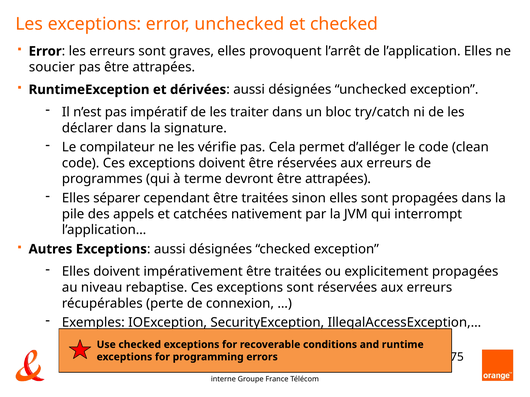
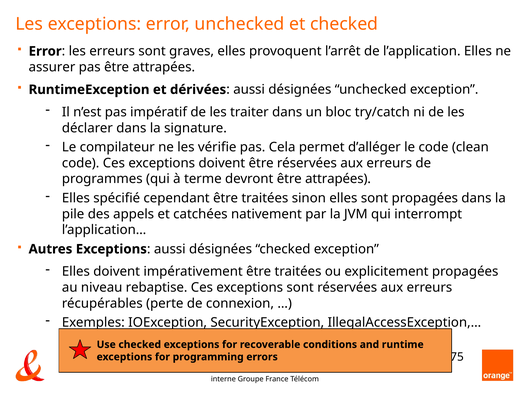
soucier: soucier -> assurer (52, 67)
séparer: séparer -> spécifié (117, 198)
